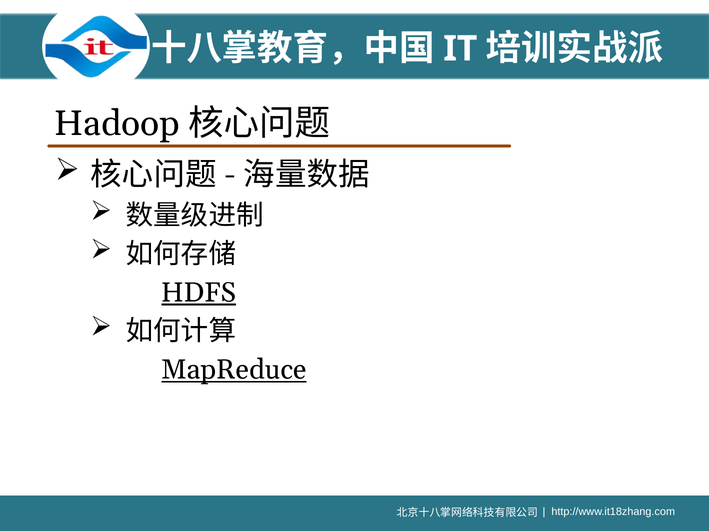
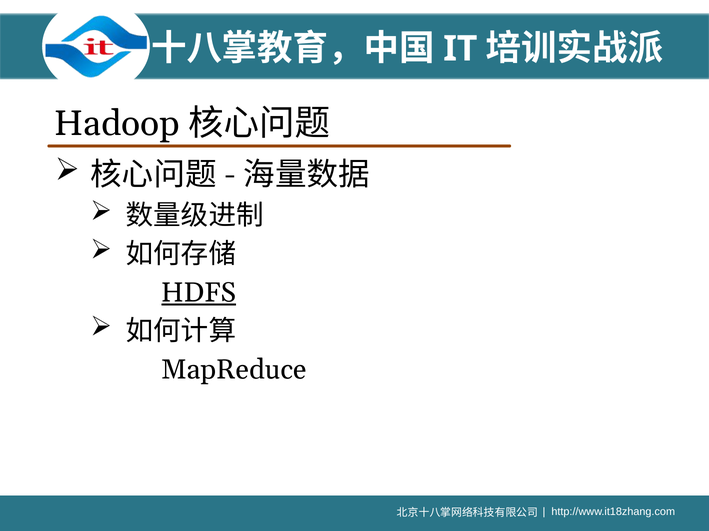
MapReduce underline: present -> none (234, 370)
